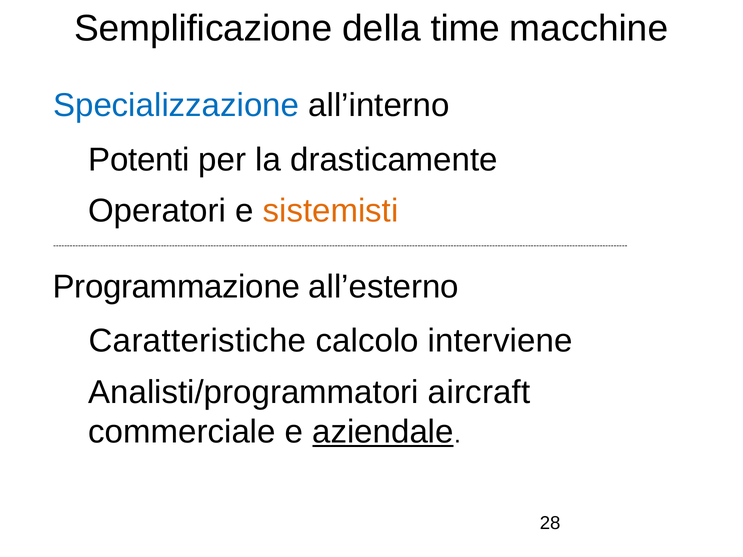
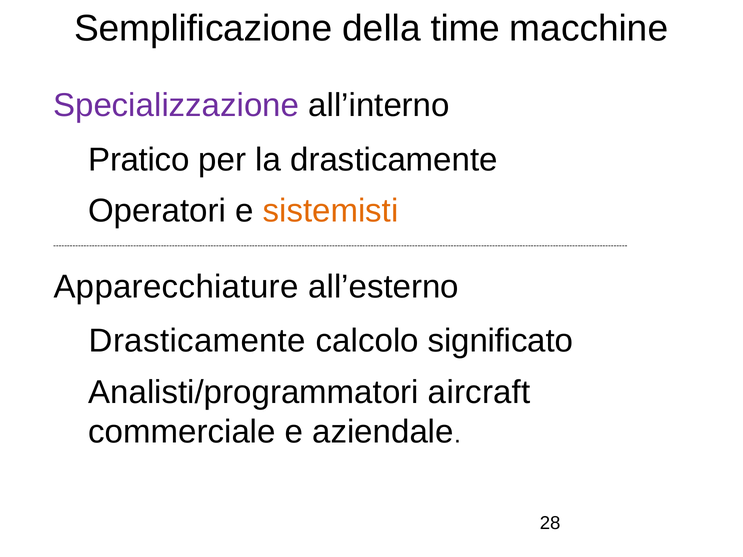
Specializzazione colour: blue -> purple (176, 105)
Potenti: Potenti -> Pratico (139, 160)
Programmazione: Programmazione -> Apparecchiature (176, 287)
Caratteristiche: Caratteristiche -> Drasticamente (197, 341)
interviene: interviene -> significato (500, 341)
aziendale underline: present -> none (383, 432)
